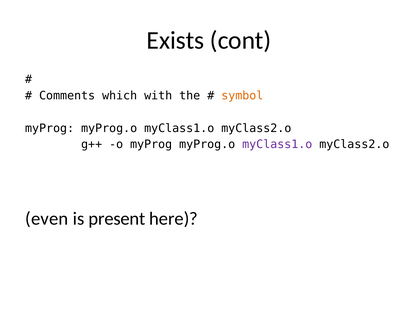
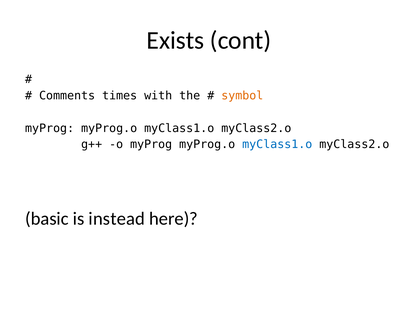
which: which -> times (120, 96)
myClass1.o colour: purple -> blue (277, 145)
even: even -> basic (47, 219)
present: present -> instead (117, 219)
